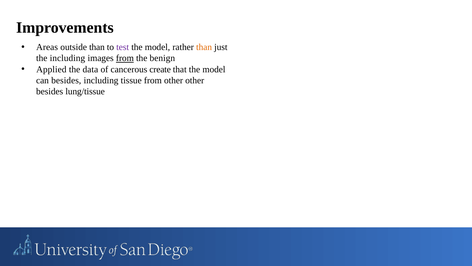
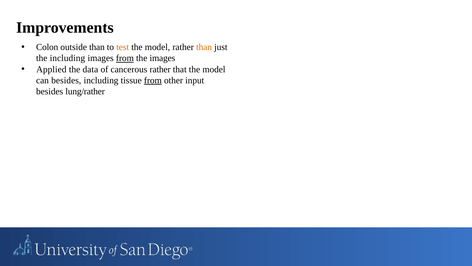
Areas: Areas -> Colon (47, 47)
test colour: purple -> orange (123, 47)
the benign: benign -> images (162, 58)
cancerous create: create -> rather (160, 69)
from underline: none -> present (153, 80)
other other: other -> input (195, 80)
lung/tissue: lung/tissue -> lung/rather (85, 91)
